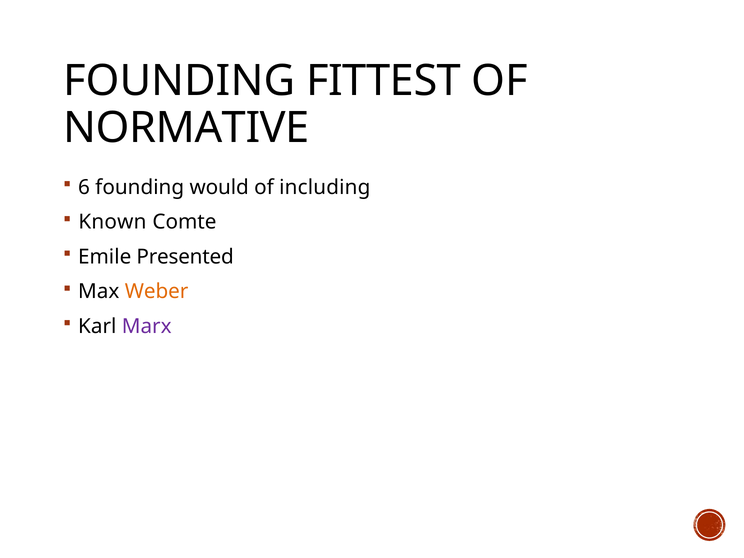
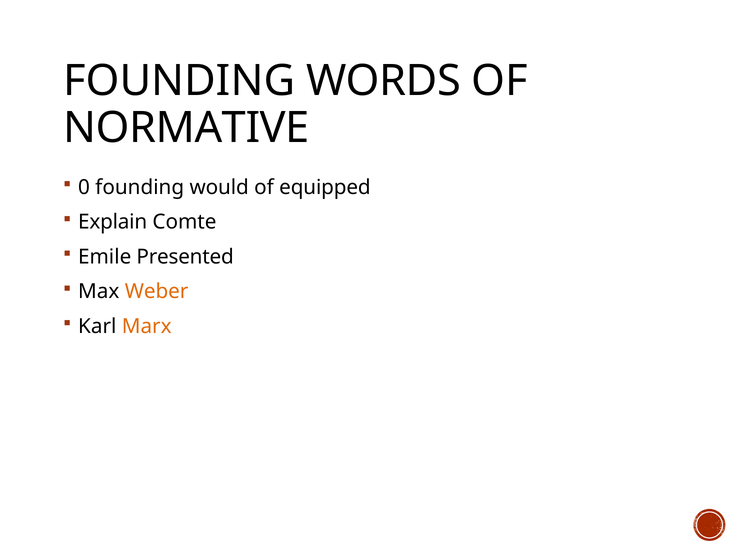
FITTEST: FITTEST -> WORDS (384, 81)
6: 6 -> 0 (84, 187)
including: including -> equipped (325, 187)
Known: Known -> Explain (113, 222)
Marx colour: purple -> orange (147, 326)
